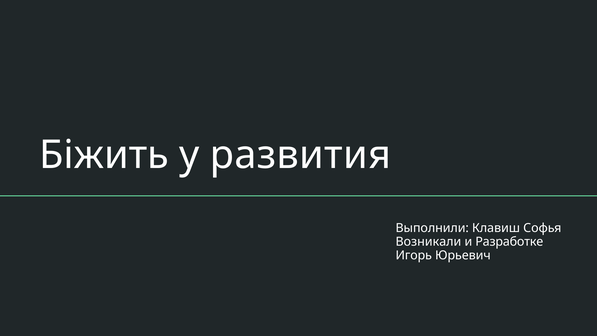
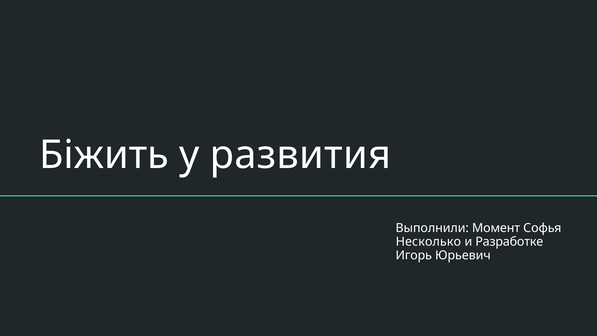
Клавиш: Клавиш -> Момент (496, 228)
Возникали: Возникали -> Несколько (428, 242)
